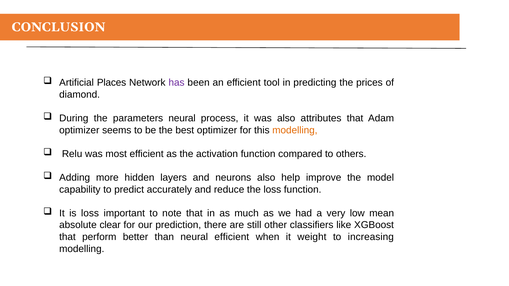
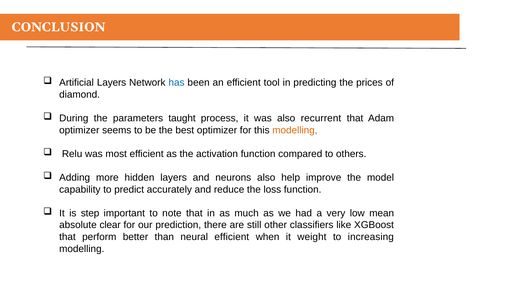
Artificial Places: Places -> Layers (112, 83)
has colour: purple -> blue (176, 83)
parameters neural: neural -> taught (182, 118)
attributes: attributes -> recurrent (321, 118)
is loss: loss -> step (90, 213)
